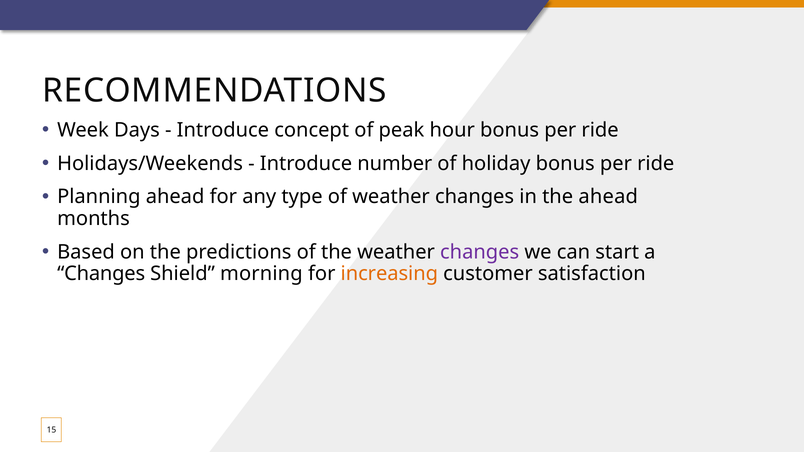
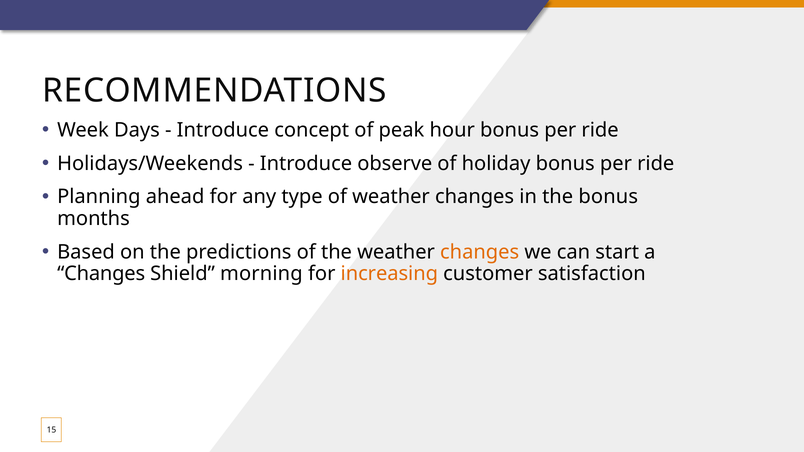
number: number -> observe (395, 163)
the ahead: ahead -> bonus (608, 197)
changes colour: purple -> orange (480, 252)
